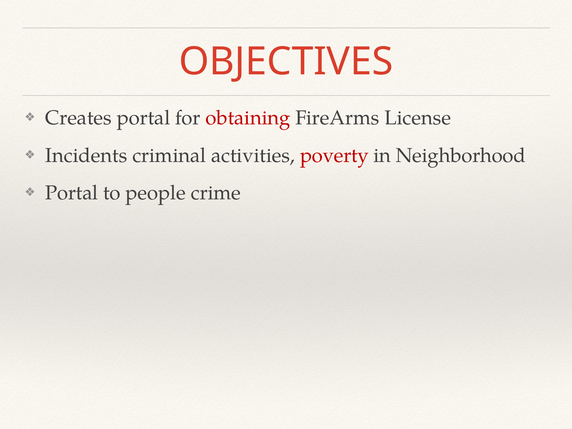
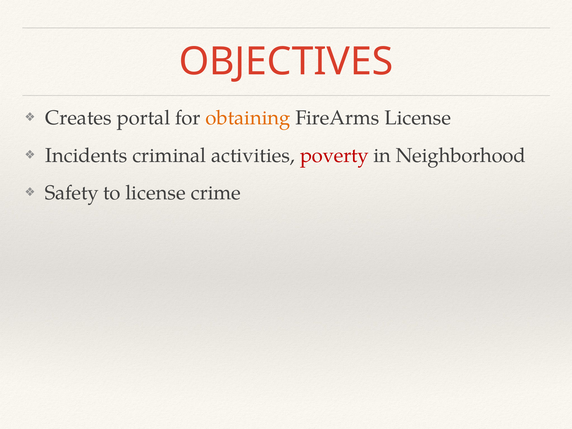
obtaining colour: red -> orange (248, 118)
Portal: Portal -> Safety (72, 193)
to people: people -> license (156, 193)
